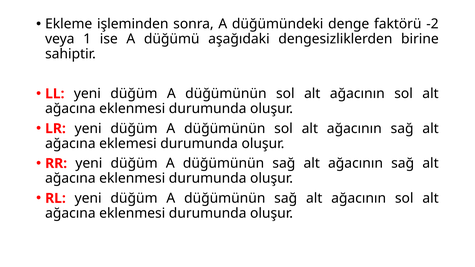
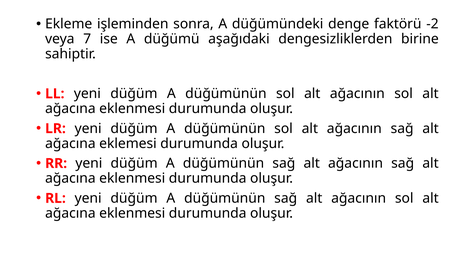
1: 1 -> 7 (87, 39)
